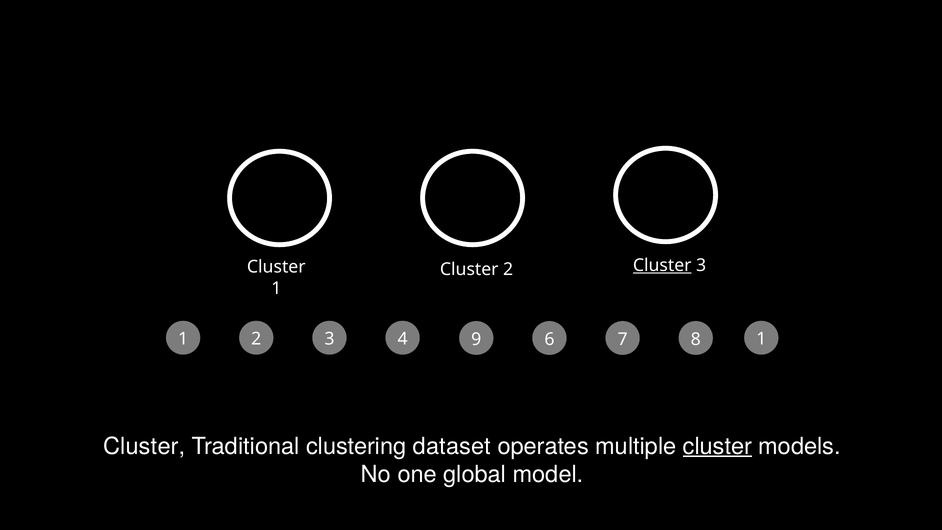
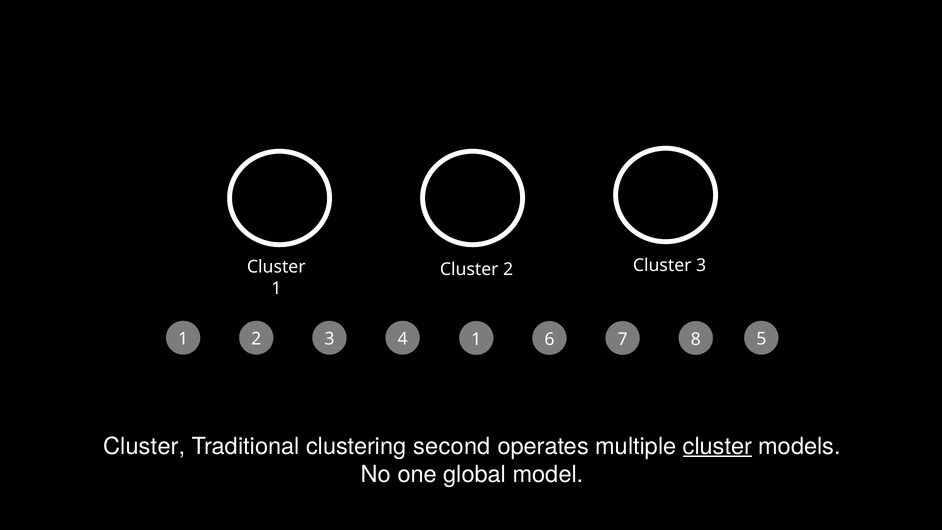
Cluster underline: present -> none (662, 265)
4 9: 9 -> 1 (476, 339)
8 1: 1 -> 5 (761, 339)
dataset: dataset -> second (452, 446)
